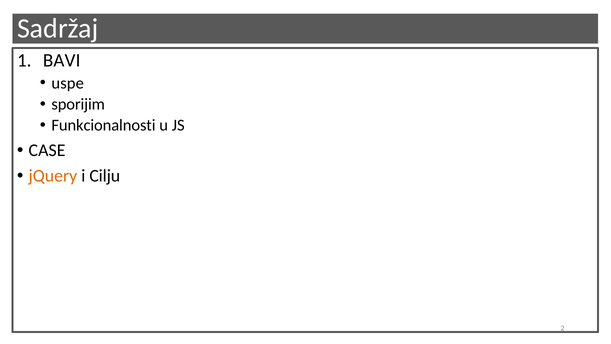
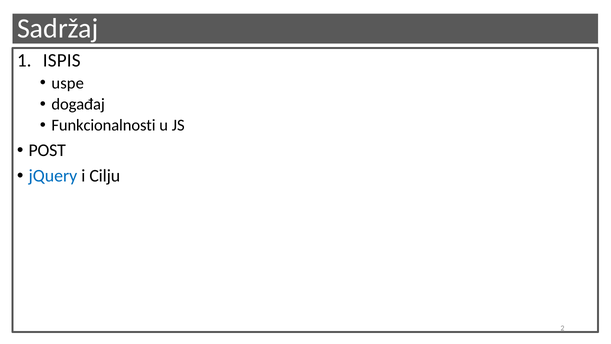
BAVI: BAVI -> ISPIS (62, 61)
sporijim: sporijim -> događaj (78, 104)
CASE: CASE -> POST (47, 150)
jQuery colour: orange -> blue (53, 176)
